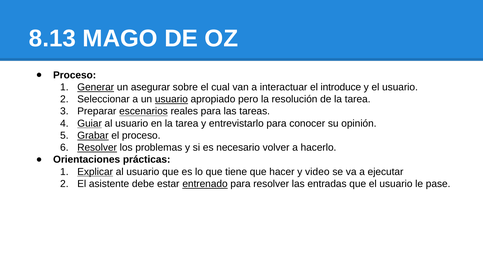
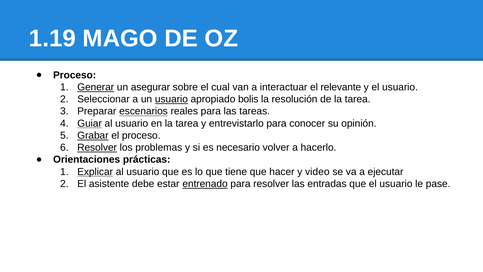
8.13: 8.13 -> 1.19 (52, 39)
introduce: introduce -> relevante (341, 87)
pero: pero -> bolis (248, 99)
